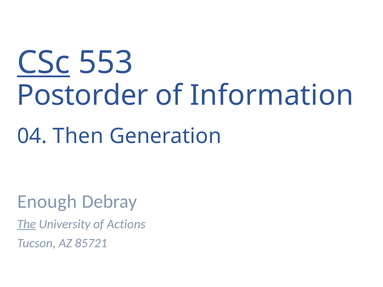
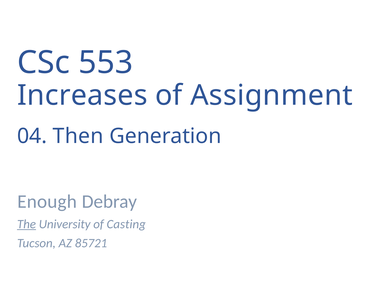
CSc underline: present -> none (44, 63)
Postorder: Postorder -> Increases (82, 95)
Information: Information -> Assignment (272, 95)
Actions: Actions -> Casting (126, 224)
